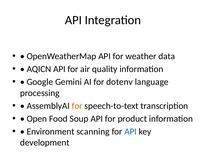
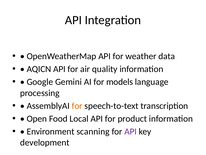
dotenv: dotenv -> models (120, 82)
Soup: Soup -> Local (79, 118)
API colour: blue -> purple (131, 131)
